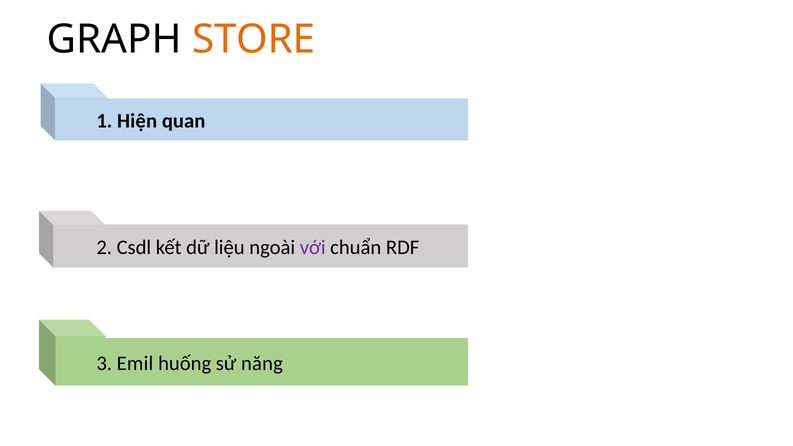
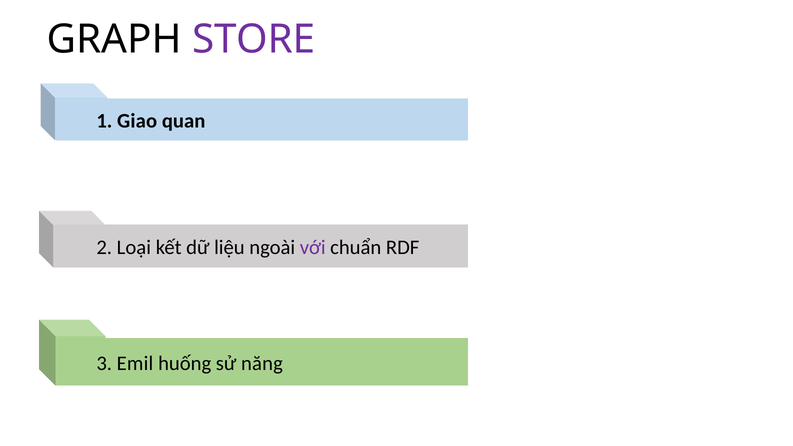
STORE colour: orange -> purple (254, 40)
Hiện: Hiện -> Giao (137, 121)
Csdl: Csdl -> Loại (134, 247)
